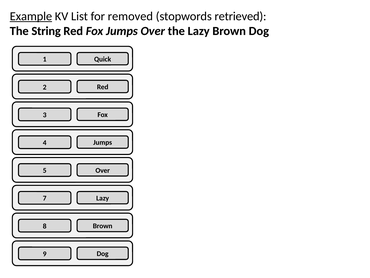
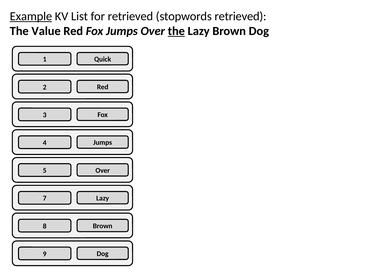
for removed: removed -> retrieved (130, 16)
String: String -> Value (46, 31)
the underline: none -> present (176, 31)
